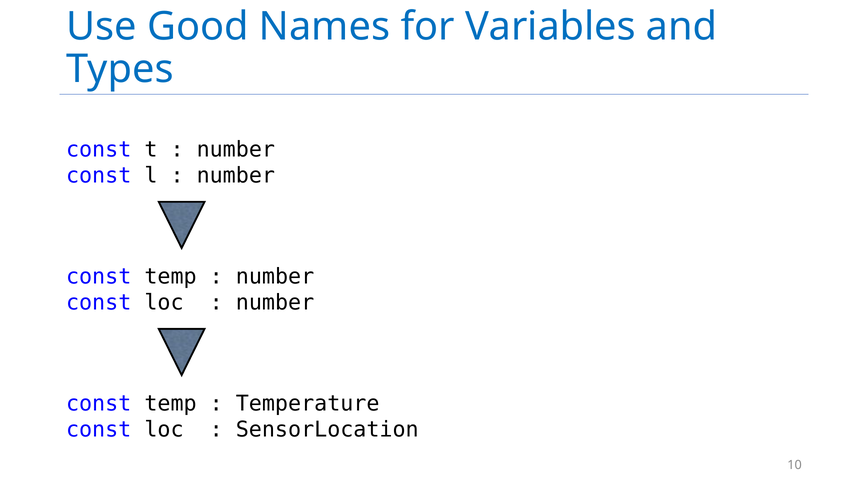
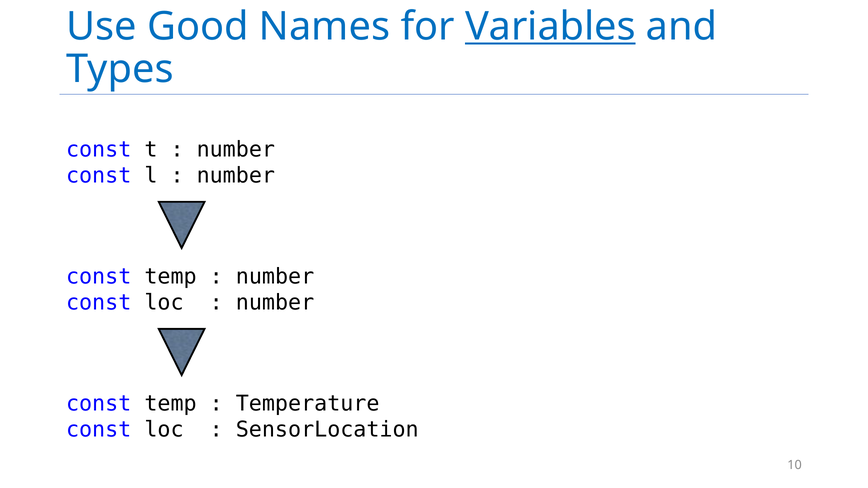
Variables underline: none -> present (550, 26)
